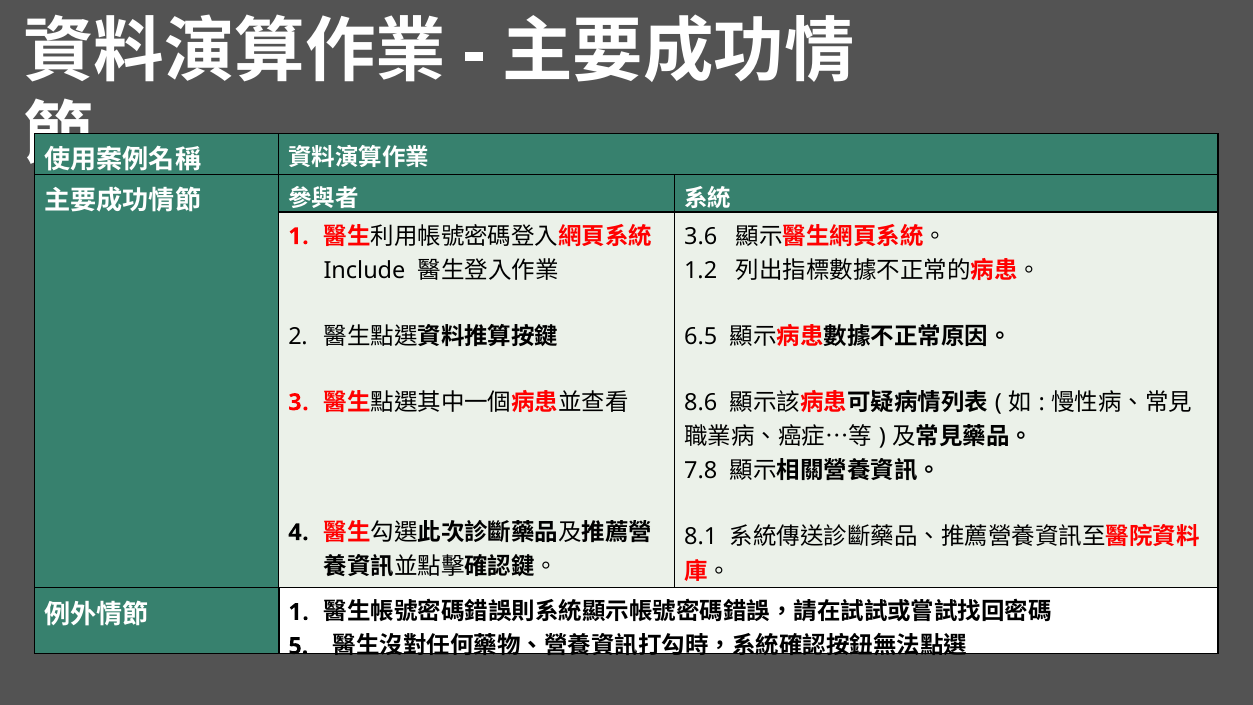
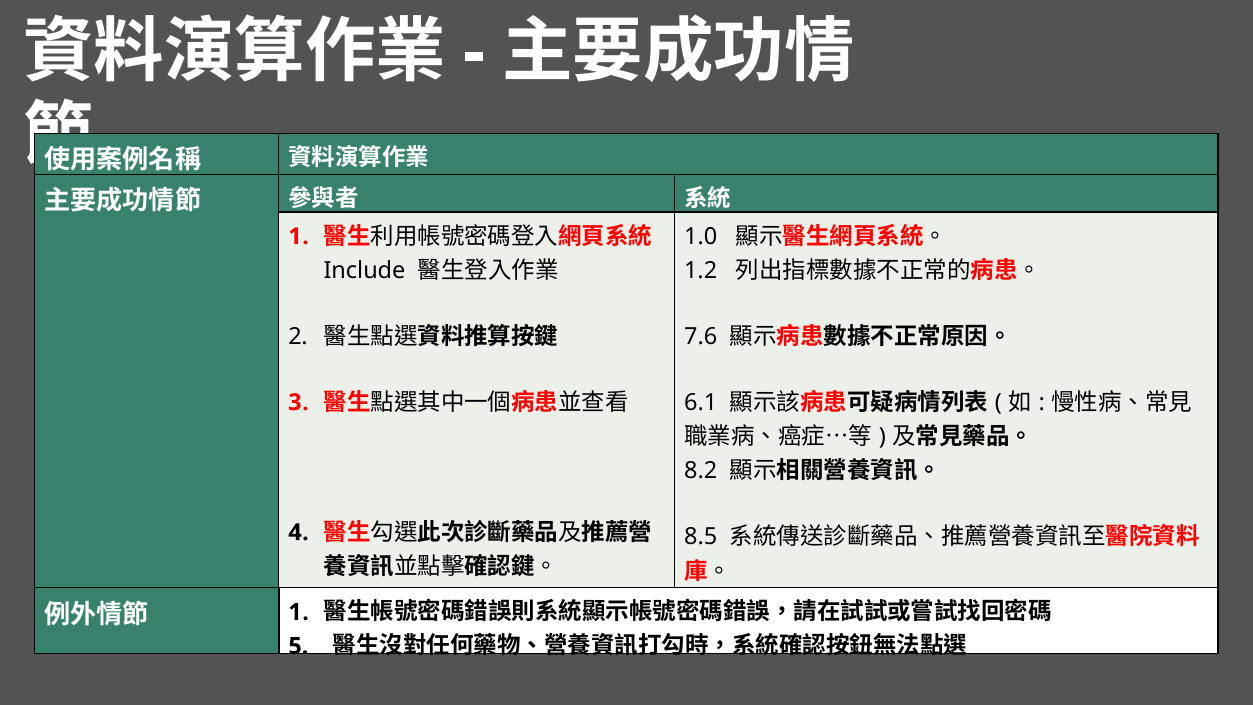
3.6: 3.6 -> 1.0 (701, 236)
6.5: 6.5 -> 7.6 (701, 336)
8.6: 8.6 -> 6.1 (701, 403)
7.8: 7.8 -> 8.2 (701, 471)
8.1: 8.1 -> 8.5 (701, 537)
